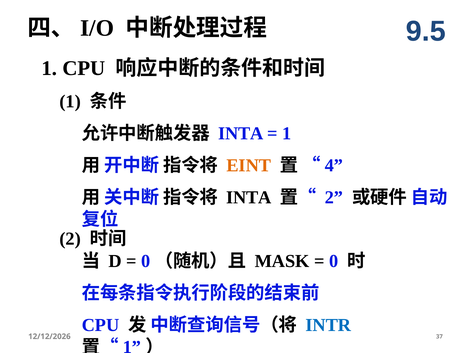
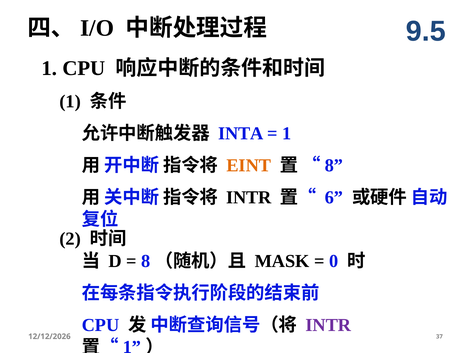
4: 4 -> 8 (334, 166)
INTA: INTA -> INTR (249, 198)
2: 2 -> 6 (334, 198)
0: 0 -> 8 (146, 261)
INTR colour: blue -> purple (328, 325)
